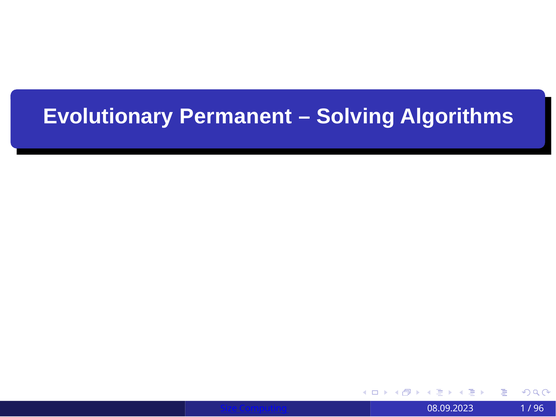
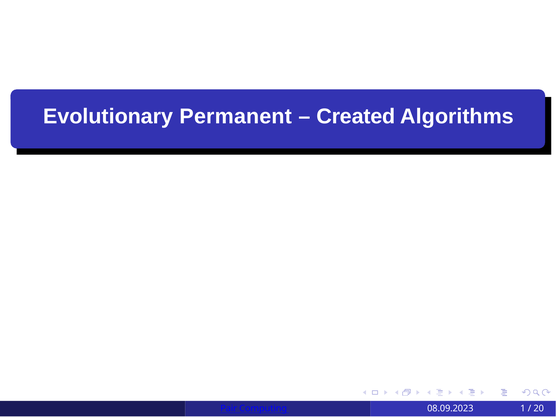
Solving: Solving -> Created (356, 116)
Size: Size -> Pair (229, 409)
96: 96 -> 20 (539, 409)
